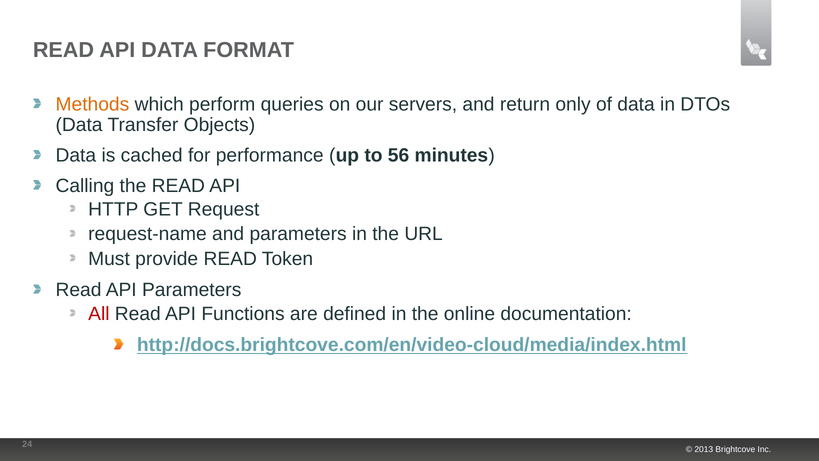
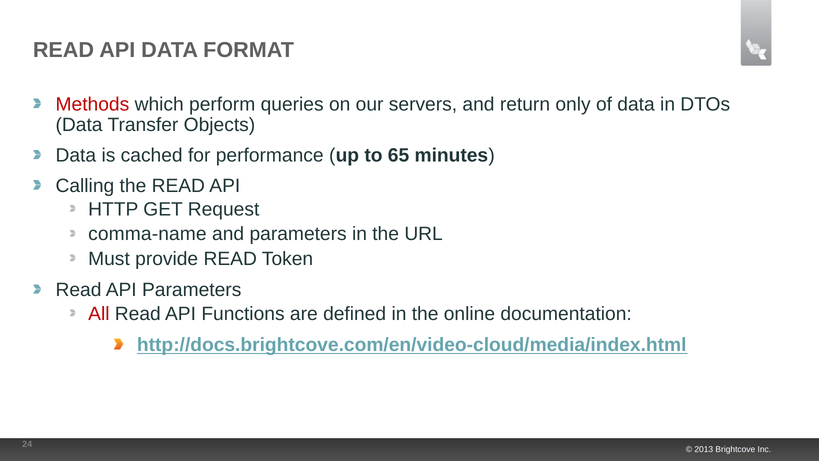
Methods colour: orange -> red (92, 104)
56: 56 -> 65 (399, 155)
request-name: request-name -> comma-name (147, 234)
